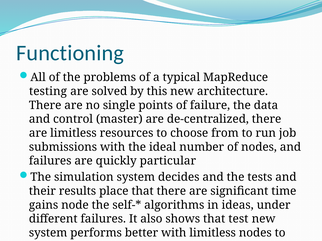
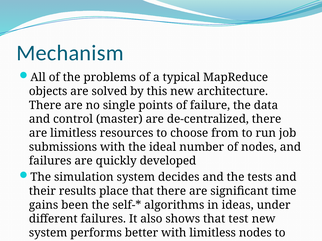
Functioning: Functioning -> Mechanism (70, 53)
testing: testing -> objects (48, 91)
particular: particular -> developed (168, 161)
node: node -> been (75, 205)
